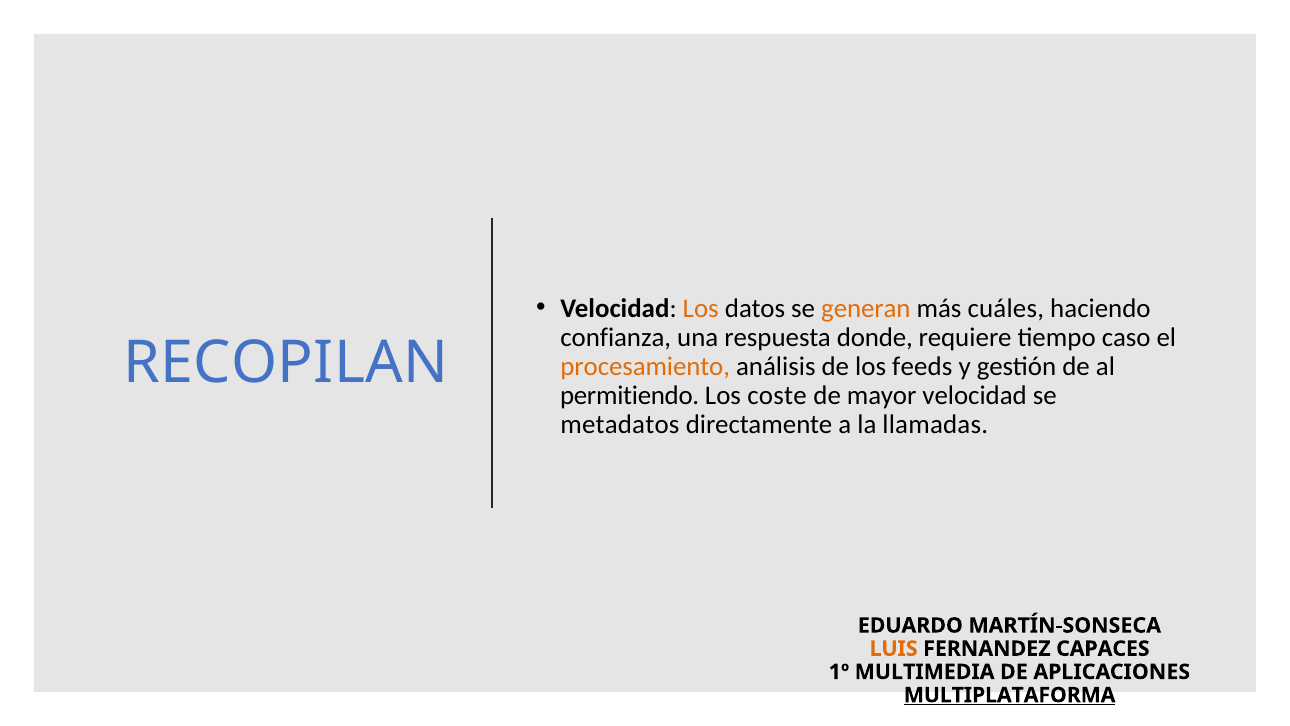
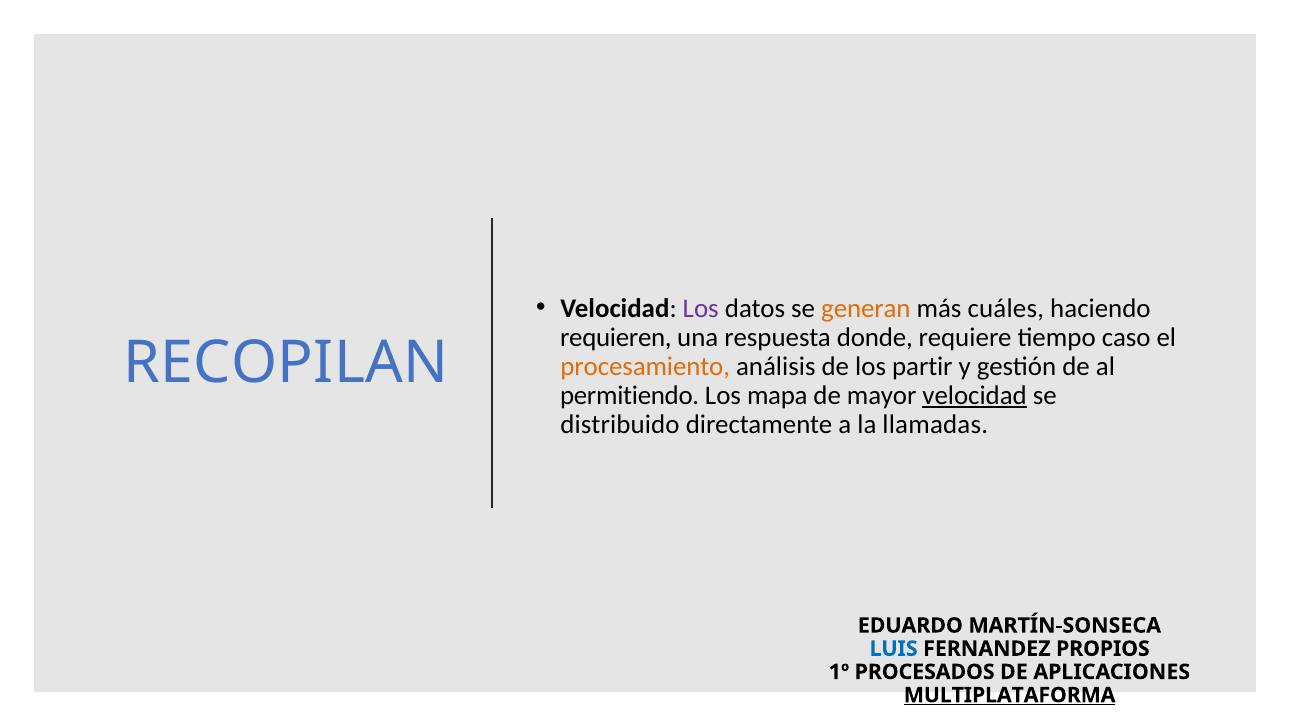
Los colour: orange -> purple (701, 308)
confianza: confianza -> requieren (616, 337)
feeds: feeds -> partir (922, 366)
coste: coste -> mapa (777, 395)
velocidad underline: none -> present (975, 395)
metadatos: metadatos -> distribuido (620, 424)
LUIS colour: orange -> blue (894, 648)
CAPACES: CAPACES -> PROPIOS (1103, 648)
MULTIMEDIA: MULTIMEDIA -> PROCESADOS (925, 672)
